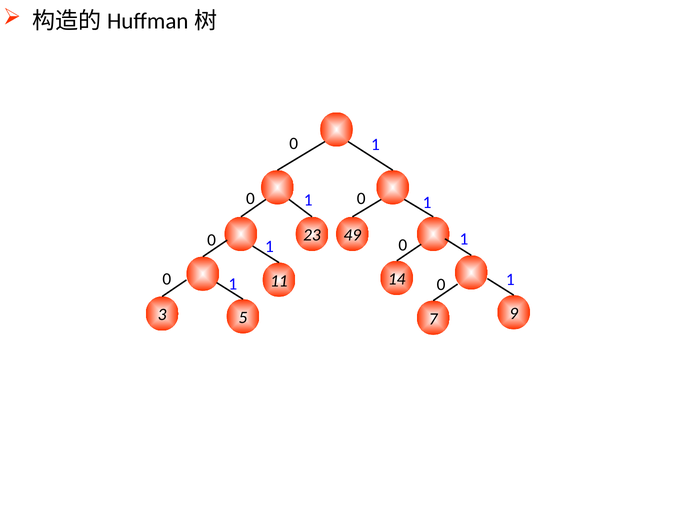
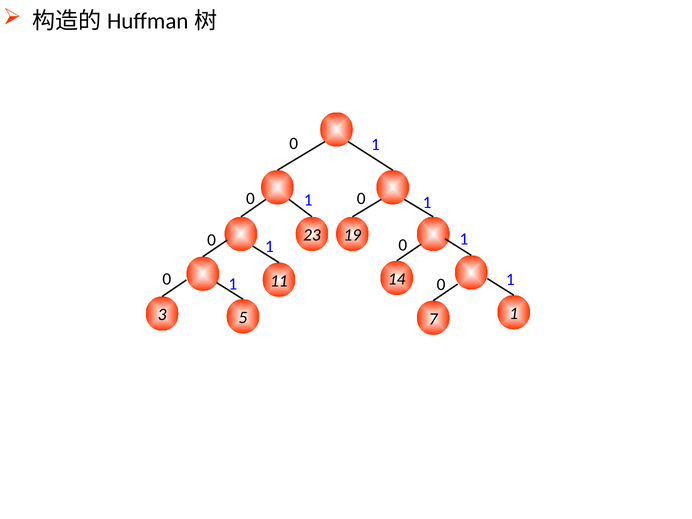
49: 49 -> 19 (352, 235)
7 9: 9 -> 1 (514, 313)
